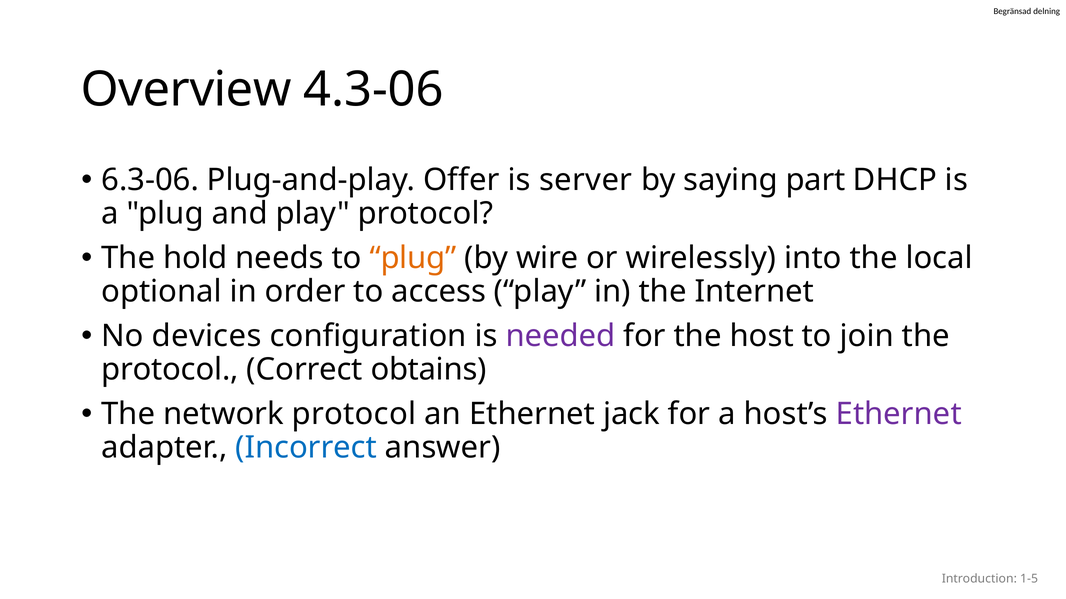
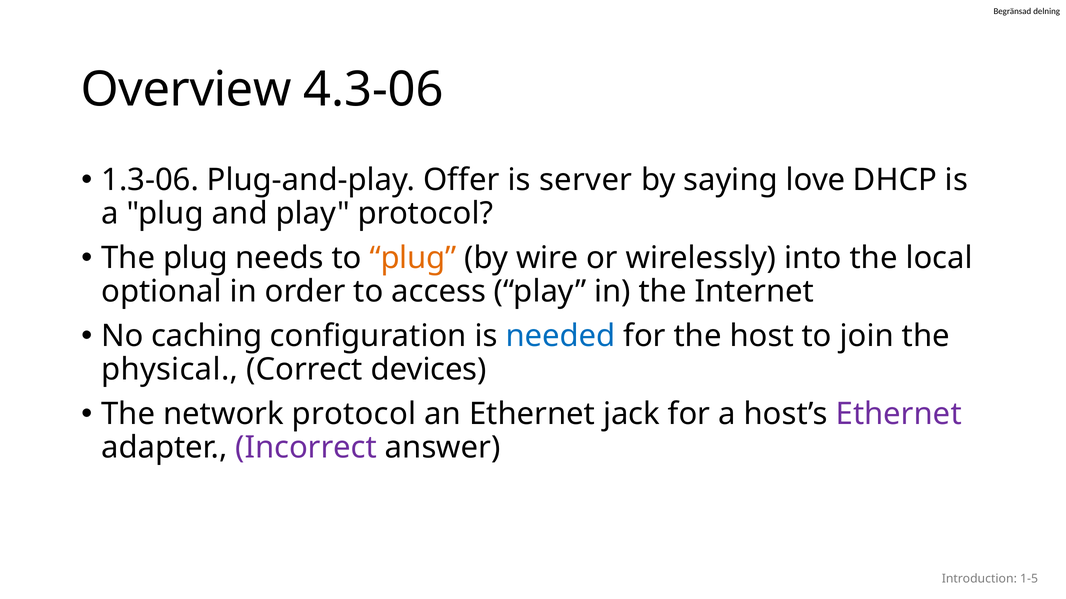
6.3-06: 6.3-06 -> 1.3-06 (150, 180)
part: part -> love (815, 180)
The hold: hold -> plug (195, 258)
devices: devices -> caching (207, 336)
needed colour: purple -> blue (560, 336)
protocol: protocol -> physical (170, 370)
obtains: obtains -> devices (429, 370)
Incorrect colour: blue -> purple (306, 448)
